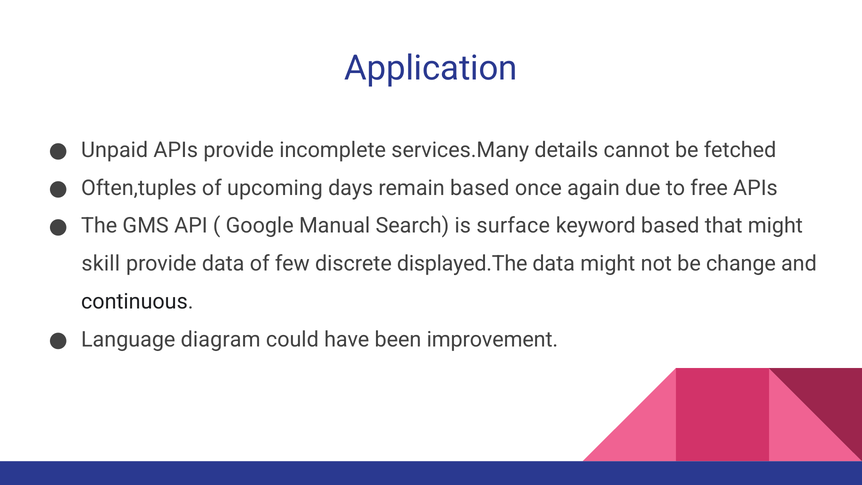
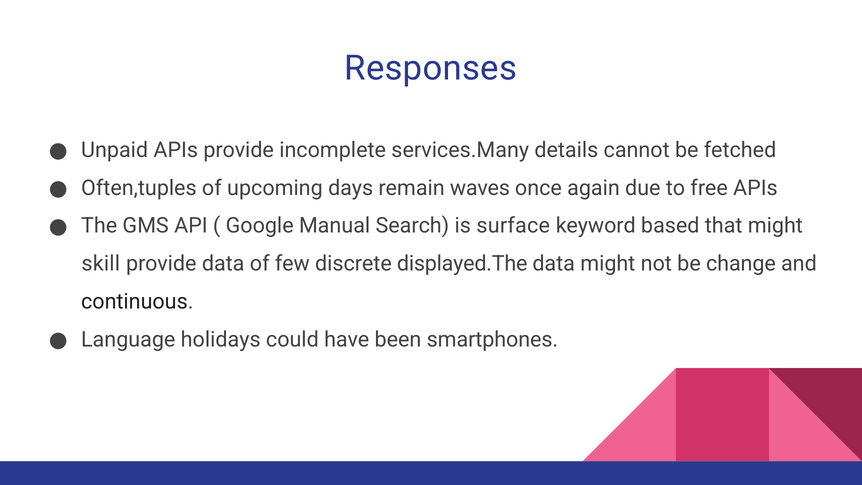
Application: Application -> Responses (431, 68)
remain based: based -> waves (480, 188)
diagram: diagram -> holidays (221, 340)
improvement: improvement -> smartphones (492, 340)
